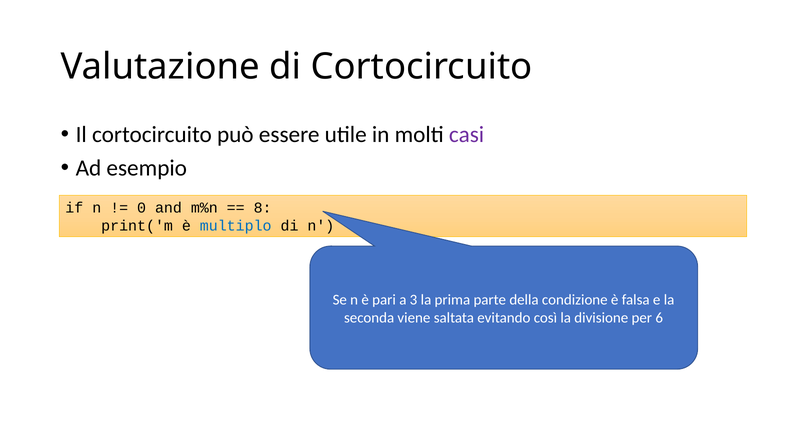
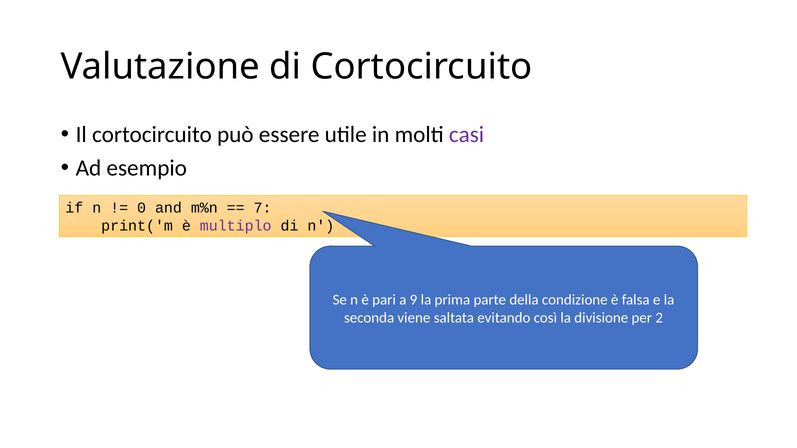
8: 8 -> 7 (263, 208)
multiplo colour: blue -> purple (236, 226)
3: 3 -> 9 (414, 300)
6: 6 -> 2 (659, 318)
